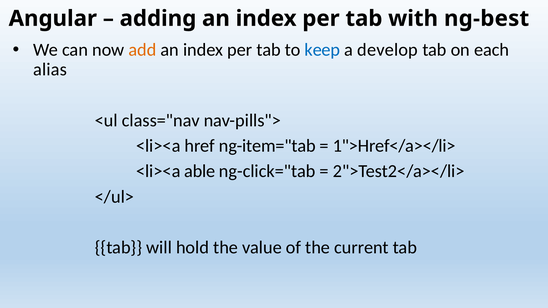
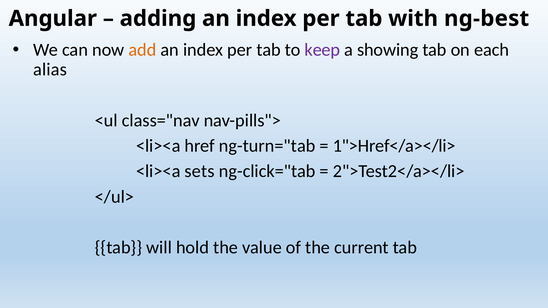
keep colour: blue -> purple (322, 50)
develop: develop -> showing (388, 50)
ng-item="tab: ng-item="tab -> ng-turn="tab (267, 146)
able: able -> sets (200, 171)
